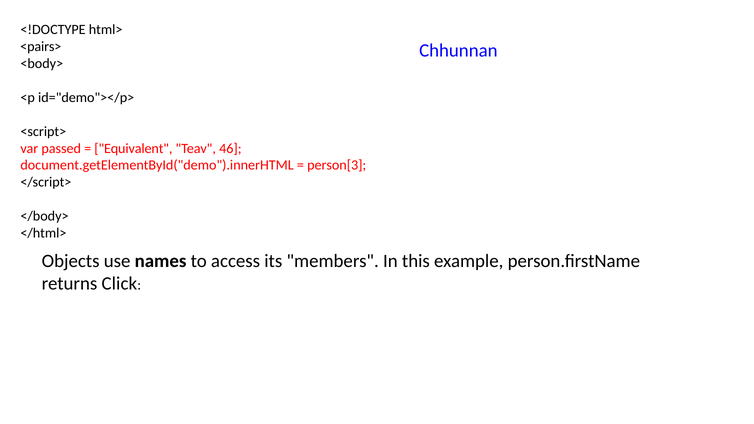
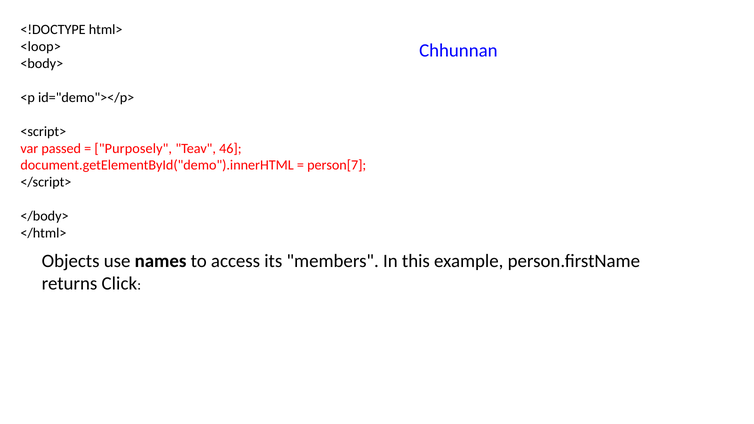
<pairs>: <pairs> -> <loop> (41, 47)
Equivalent: Equivalent -> Purposely (133, 148)
person[3: person[3 -> person[7 (337, 165)
